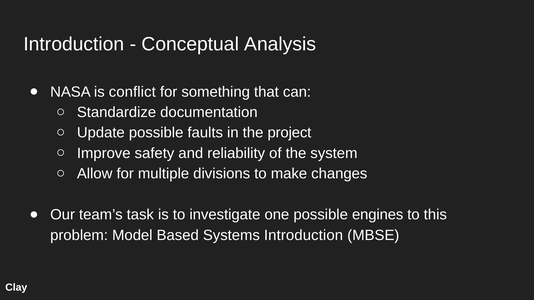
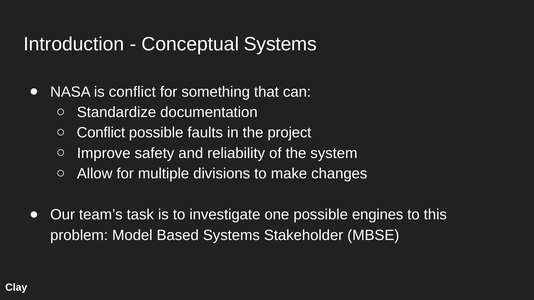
Conceptual Analysis: Analysis -> Systems (280, 44)
Update: Update -> Conflict (101, 133)
Systems Introduction: Introduction -> Stakeholder (304, 235)
